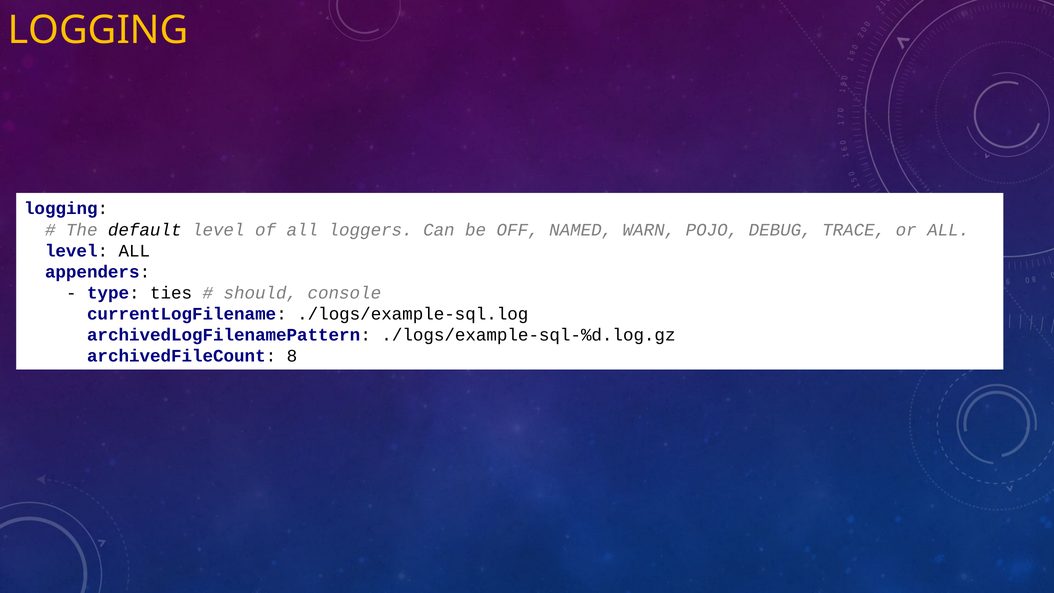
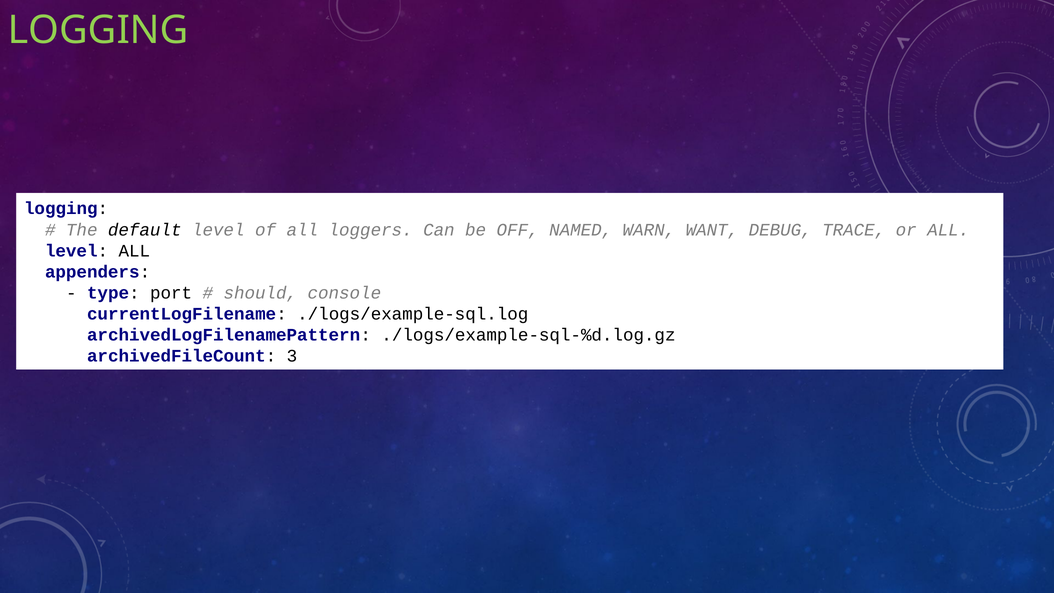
LOGGING colour: yellow -> light green (98, 30)
POJO: POJO -> WANT (712, 230)
ties: ties -> port (171, 293)
8: 8 -> 3 (292, 356)
